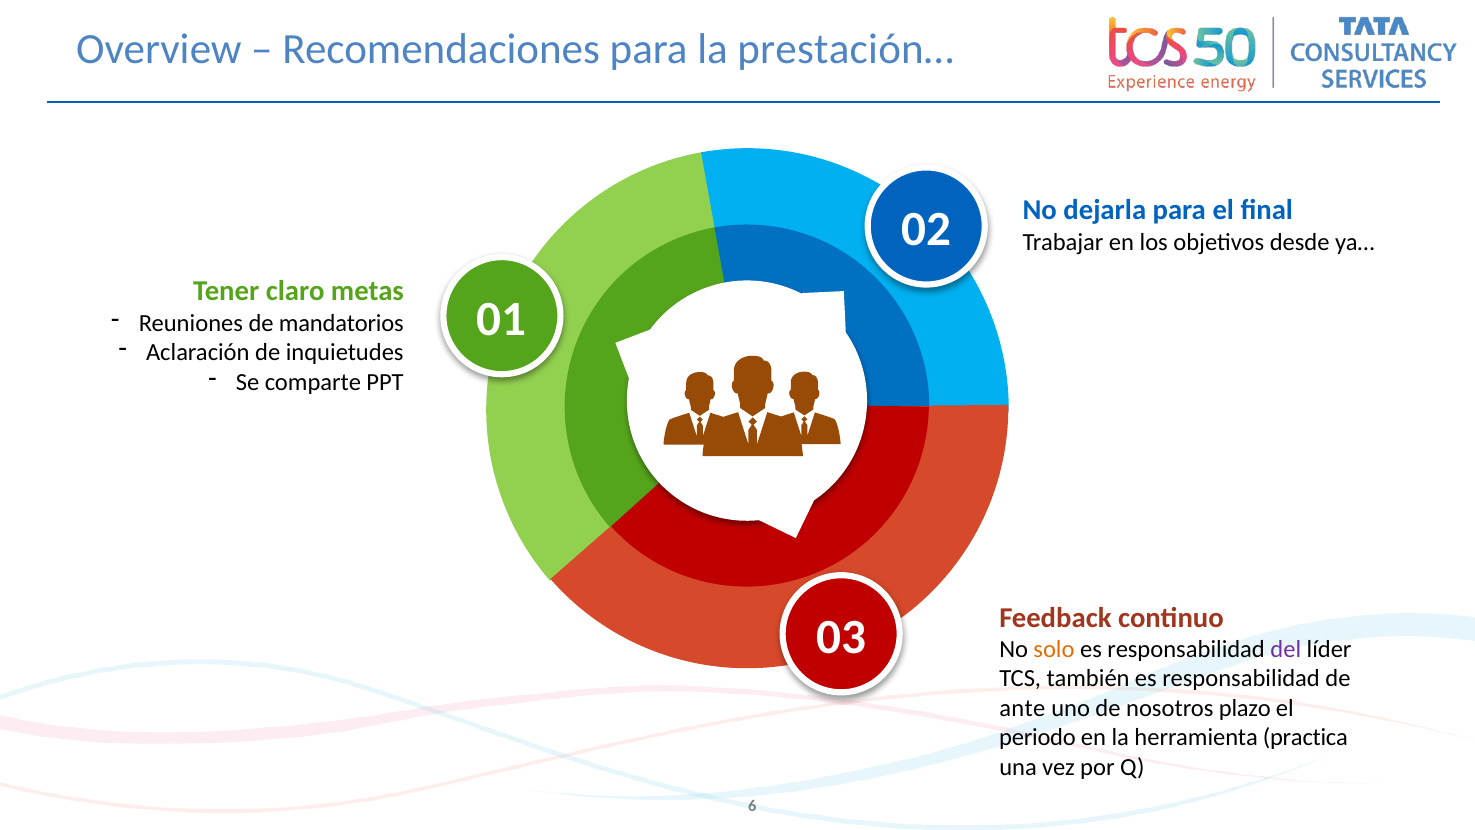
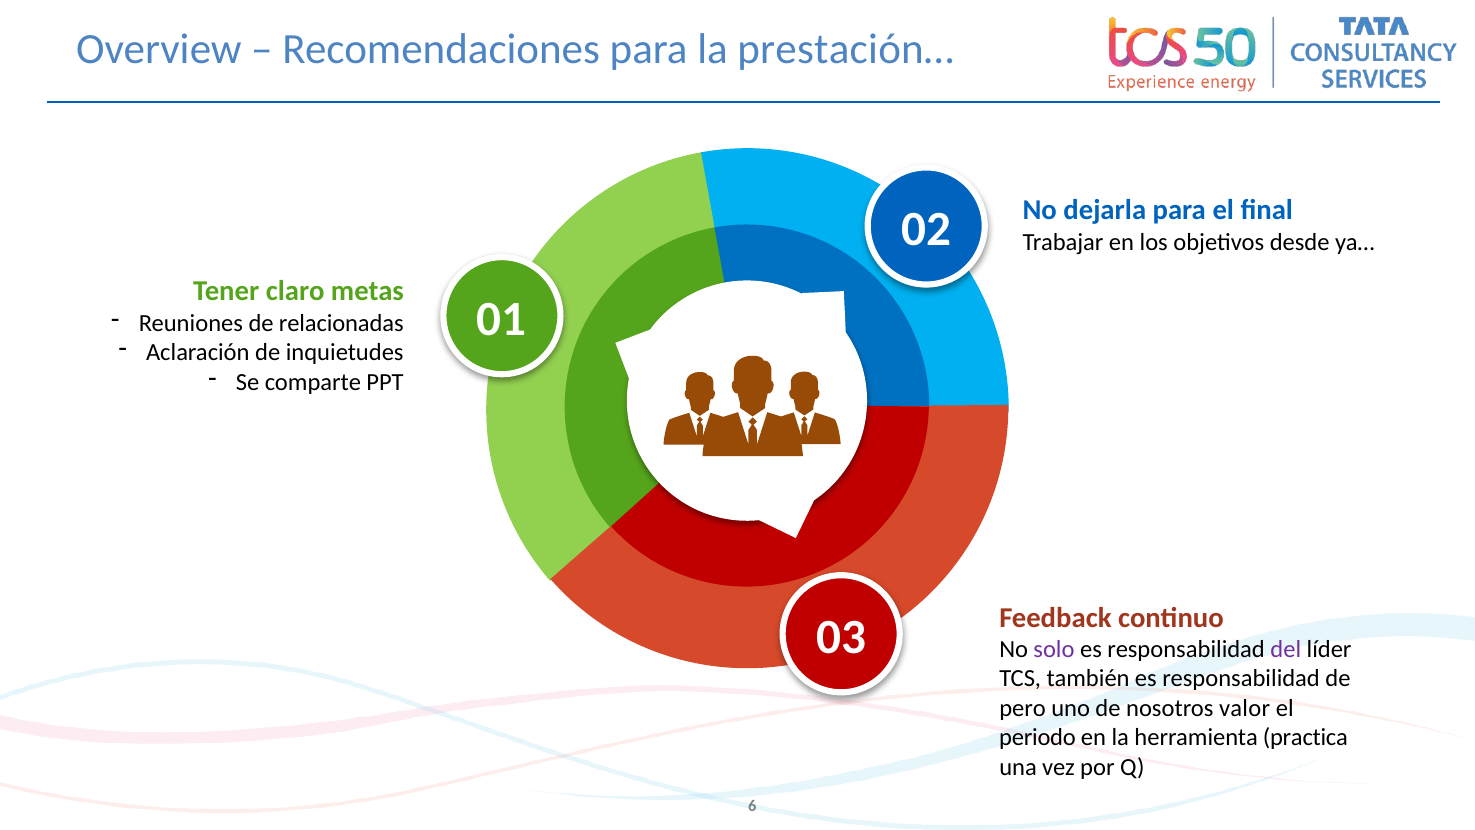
mandatorios: mandatorios -> relacionadas (341, 323)
solo colour: orange -> purple (1054, 649)
ante: ante -> pero (1023, 708)
plazo: plazo -> valor (1245, 708)
